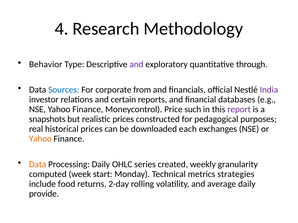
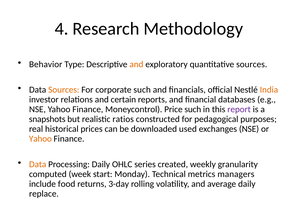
and colour: purple -> orange (136, 64)
quantitative through: through -> sources (252, 64)
Sources colour: blue -> orange (64, 90)
corporate from: from -> such (142, 90)
India colour: purple -> orange (269, 90)
realistic prices: prices -> ratios (123, 119)
each: each -> used (188, 129)
strategies: strategies -> managers (236, 174)
2-day: 2-day -> 3-day (119, 184)
provide: provide -> replace (44, 194)
